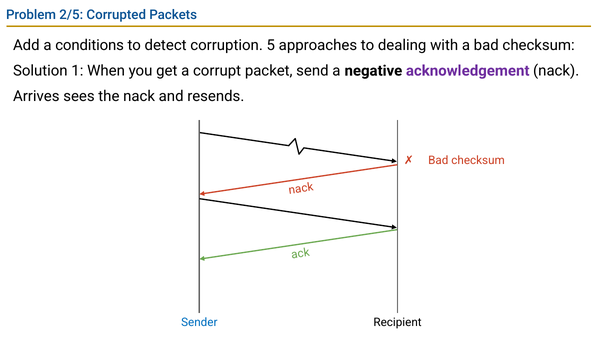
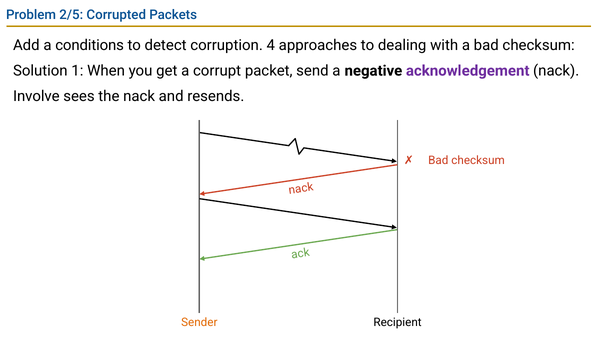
5: 5 -> 4 (271, 45)
Arrives: Arrives -> Involve (36, 97)
Sender colour: blue -> orange (199, 323)
